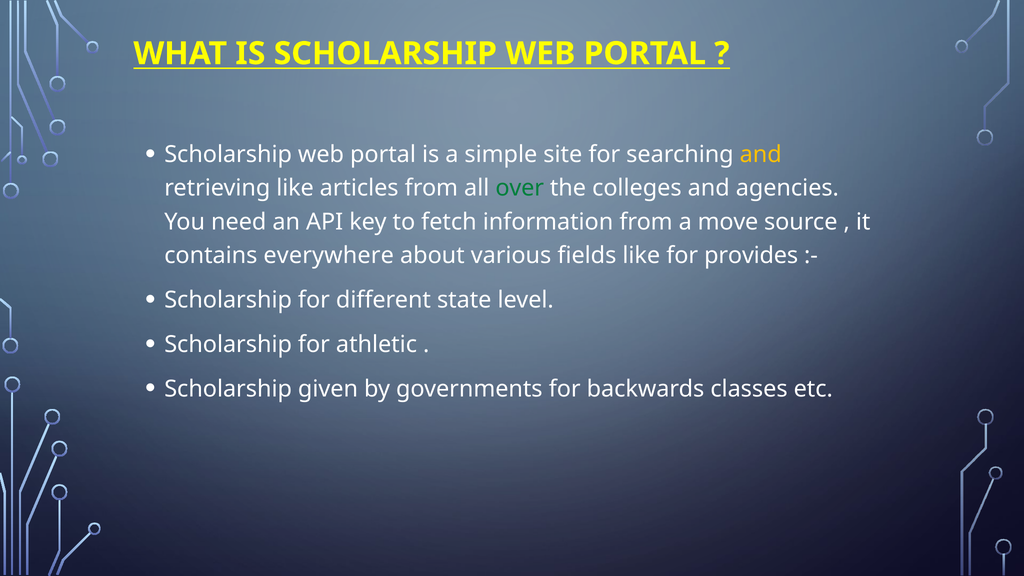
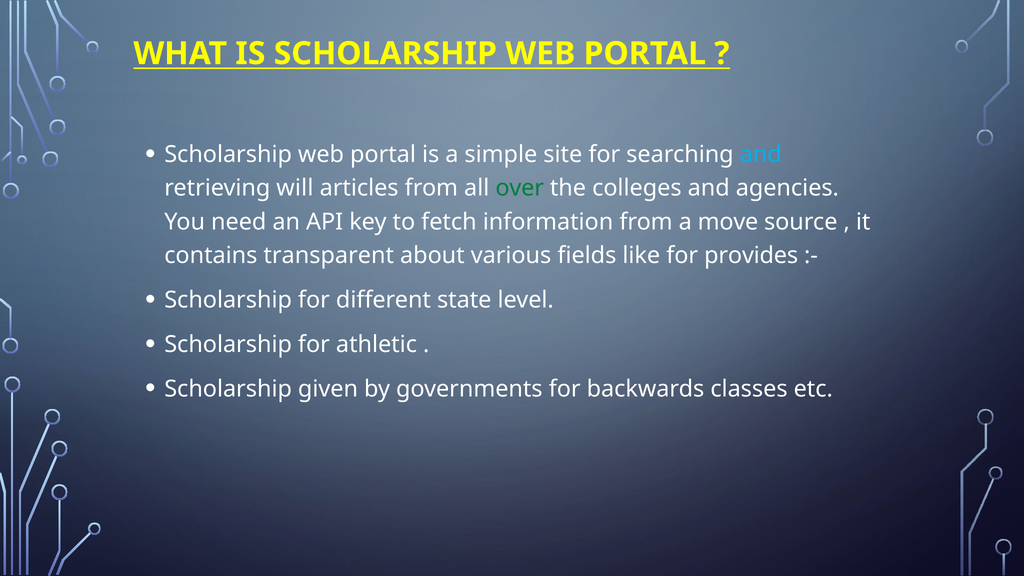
and colour: yellow -> light blue (761, 155)
retrieving like: like -> will (295, 188)
everywhere: everywhere -> transparent (329, 256)
